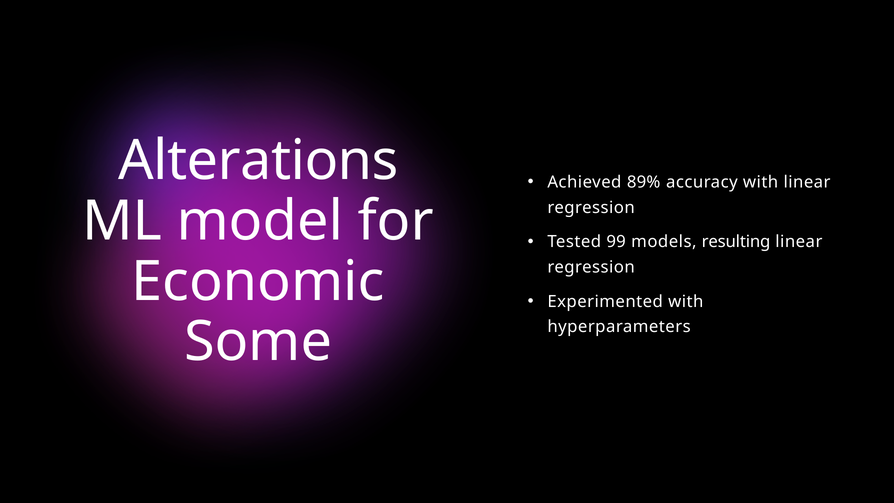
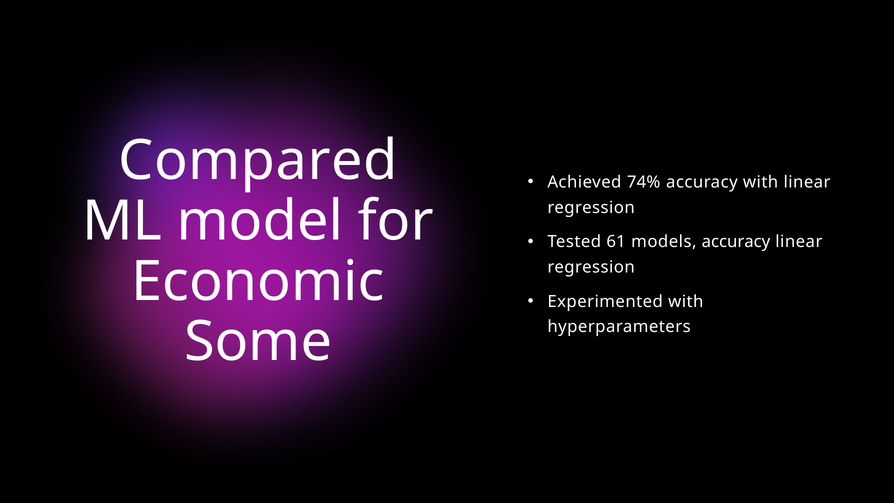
Alterations: Alterations -> Compared (258, 161)
89%: 89% -> 74% (644, 182)
99: 99 -> 61 (616, 242)
models resulting: resulting -> accuracy (736, 242)
